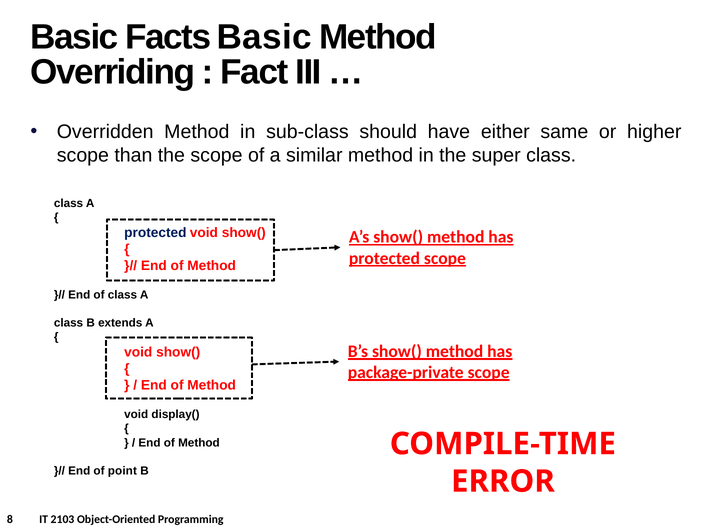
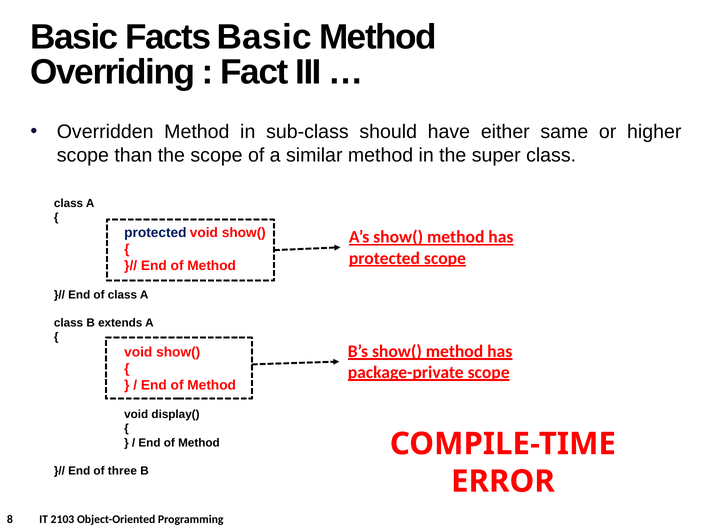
point: point -> three (122, 470)
